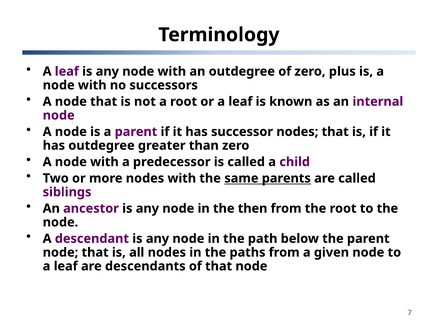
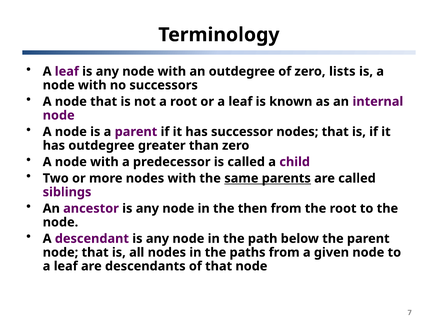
plus: plus -> lists (342, 72)
